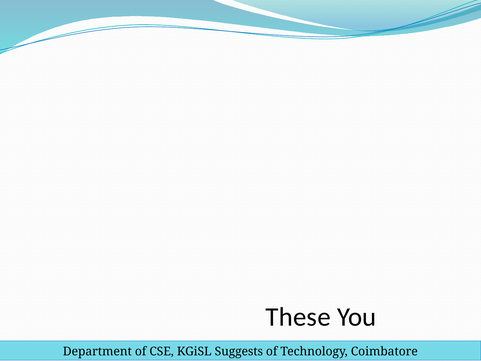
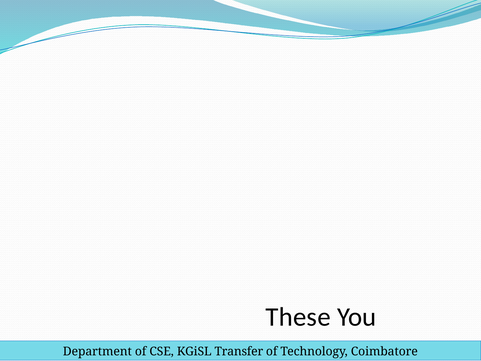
Suggests: Suggests -> Transfer (239, 351)
